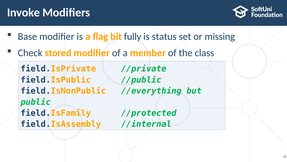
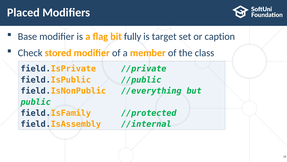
Invoke: Invoke -> Placed (23, 12)
status: status -> target (164, 36)
missing: missing -> caption (220, 36)
